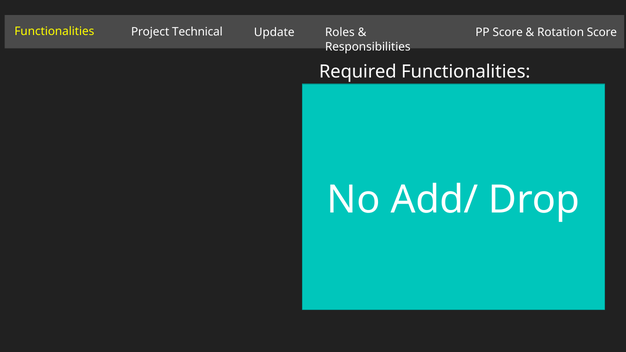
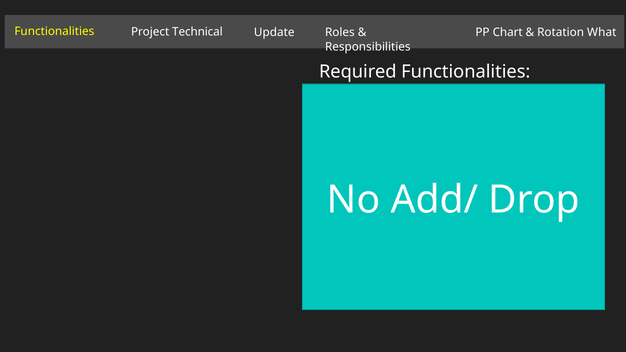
PP Score: Score -> Chart (508, 32)
Rotation Score: Score -> What (602, 32)
